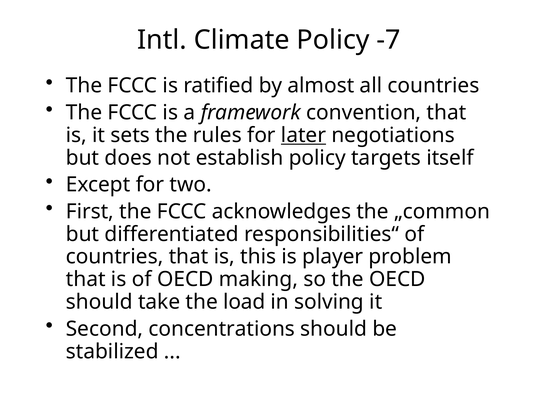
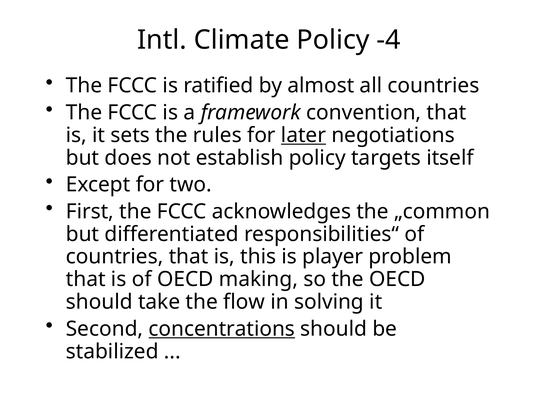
-7: -7 -> -4 (389, 40)
load: load -> flow (244, 302)
concentrations underline: none -> present (222, 328)
